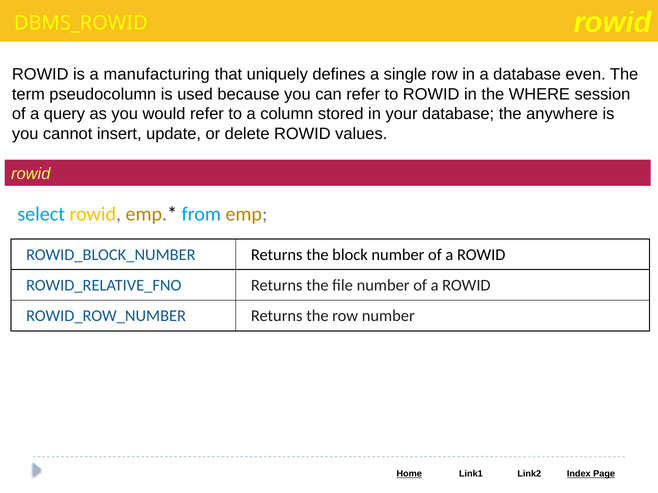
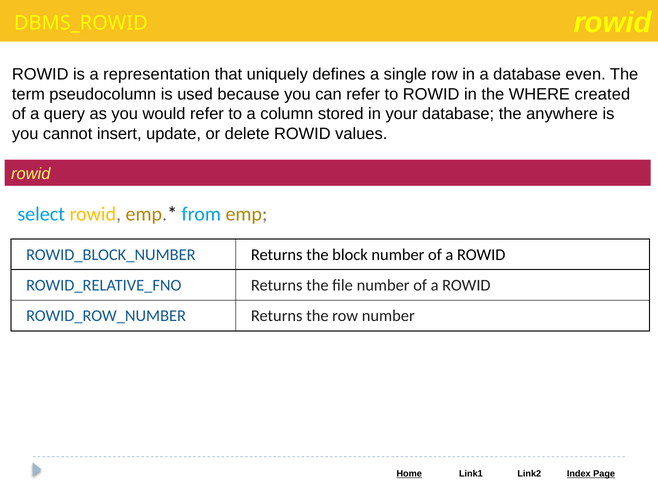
manufacturing: manufacturing -> representation (157, 75)
session: session -> created (602, 94)
